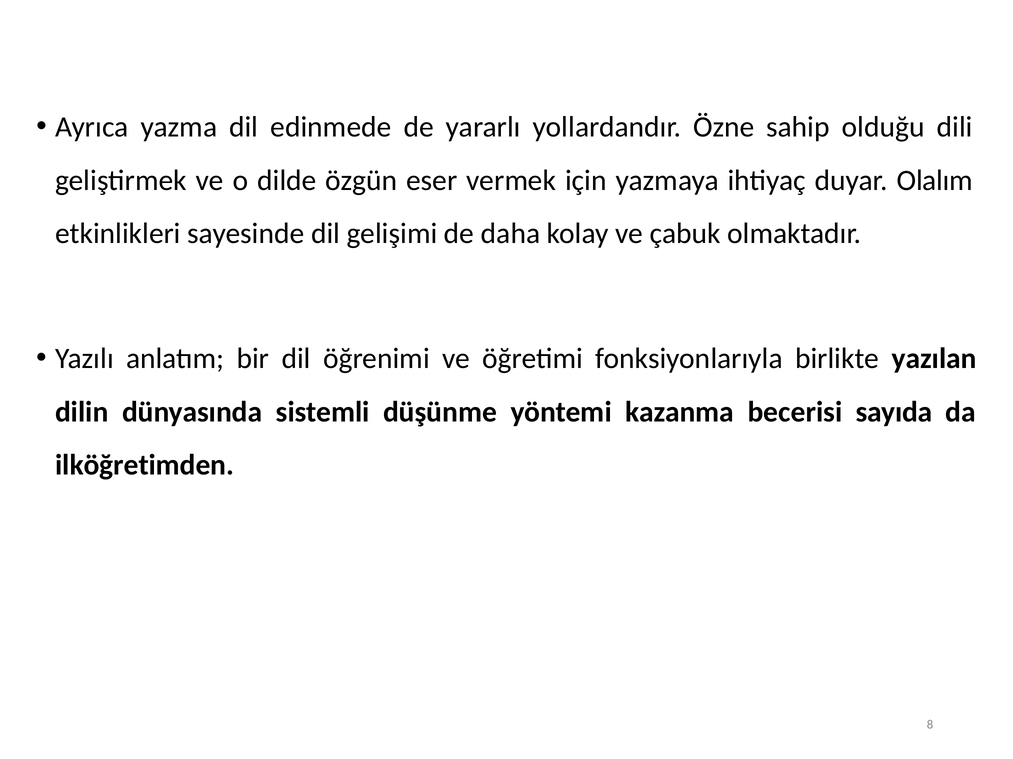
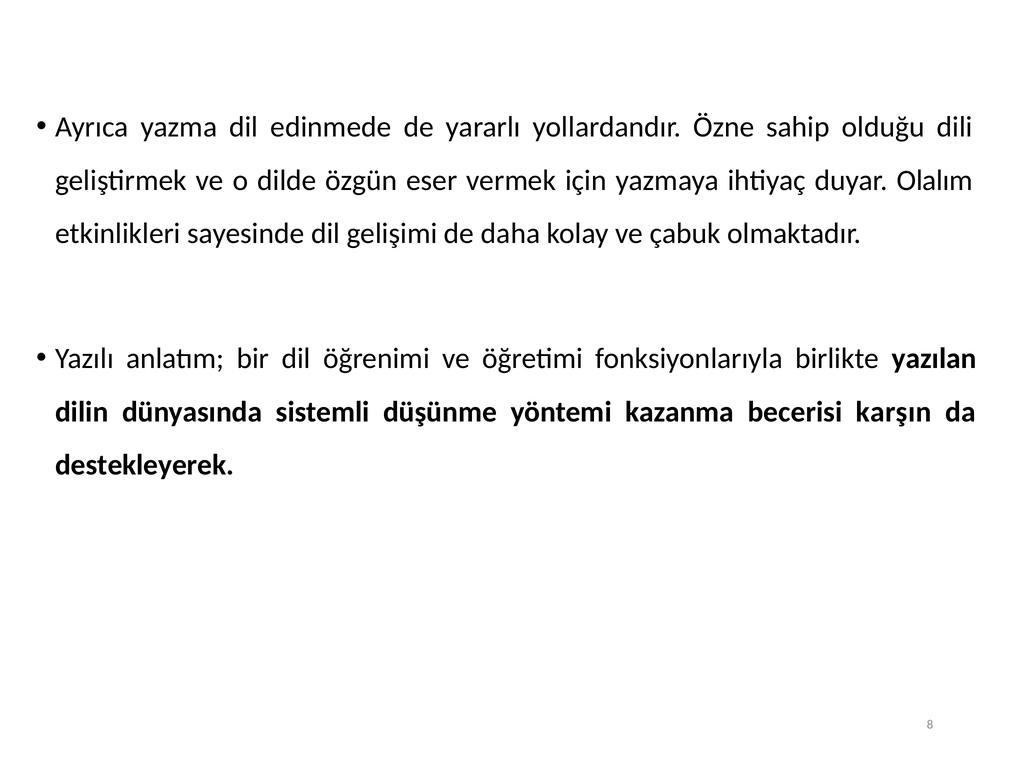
sayıda: sayıda -> karşın (894, 412)
ilköğretimden: ilköğretimden -> destekleyerek (145, 465)
